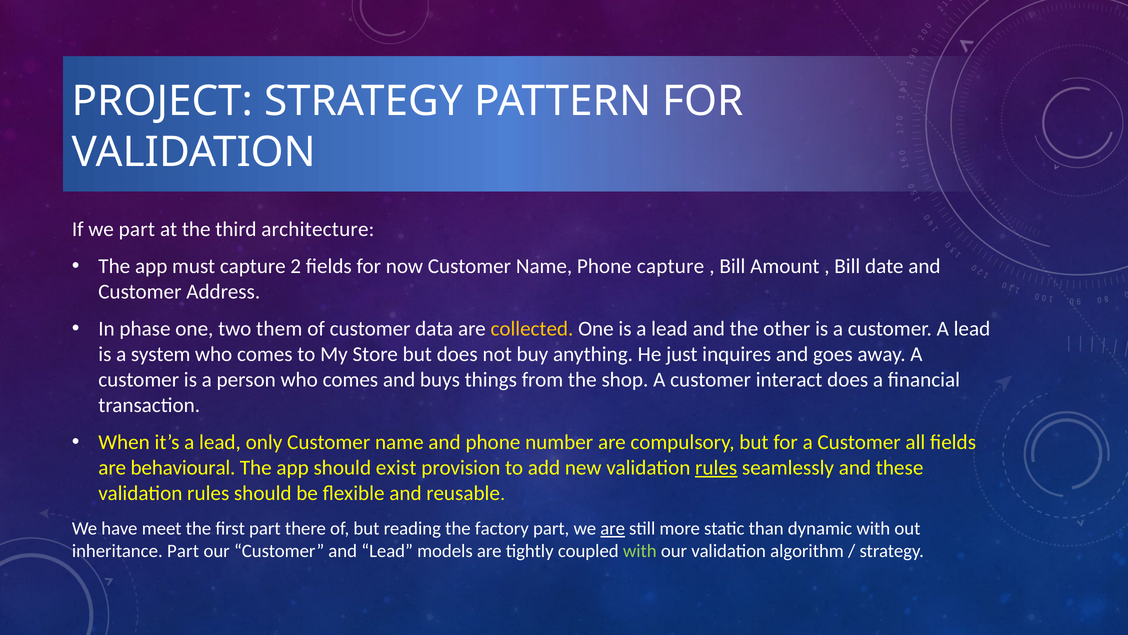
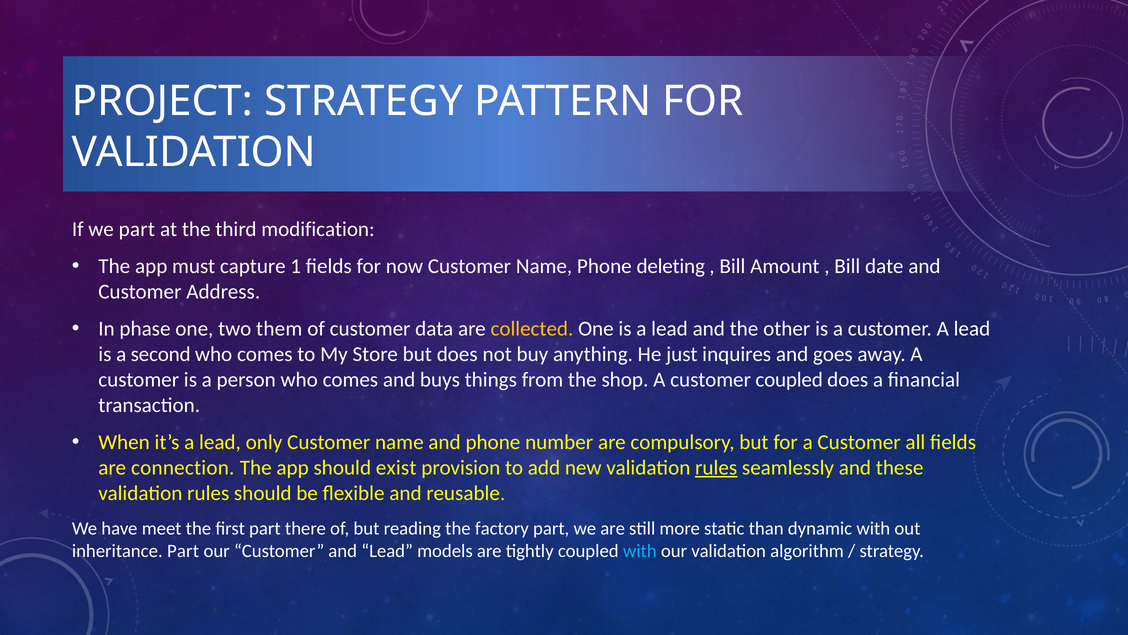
architecture: architecture -> modification (318, 229)
2: 2 -> 1 (296, 266)
Phone capture: capture -> deleting (671, 266)
system: system -> second (161, 354)
customer interact: interact -> coupled (789, 379)
behavioural: behavioural -> connection (183, 467)
are underline: present -> none (613, 528)
with colour: light green -> light blue (640, 551)
